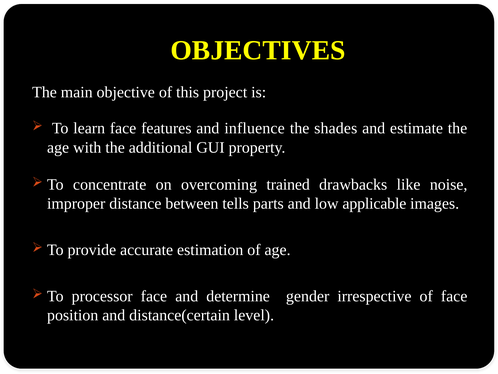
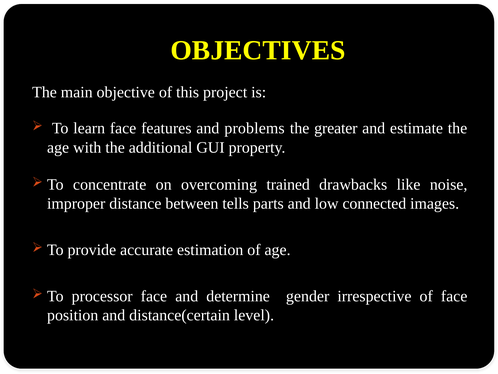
influence: influence -> problems (255, 128)
shades: shades -> greater (336, 128)
applicable: applicable -> connected (374, 203)
